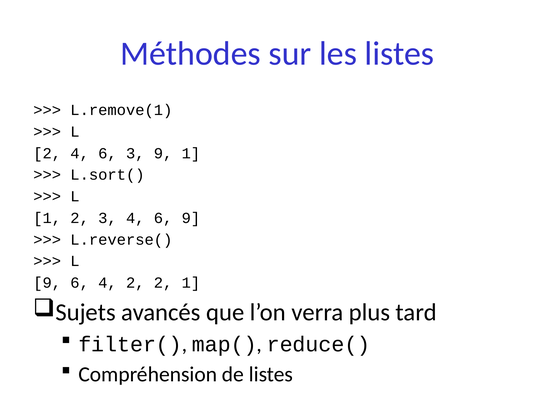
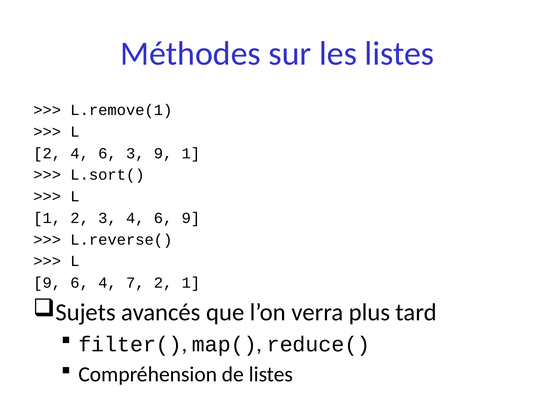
4 2: 2 -> 7 (135, 283)
